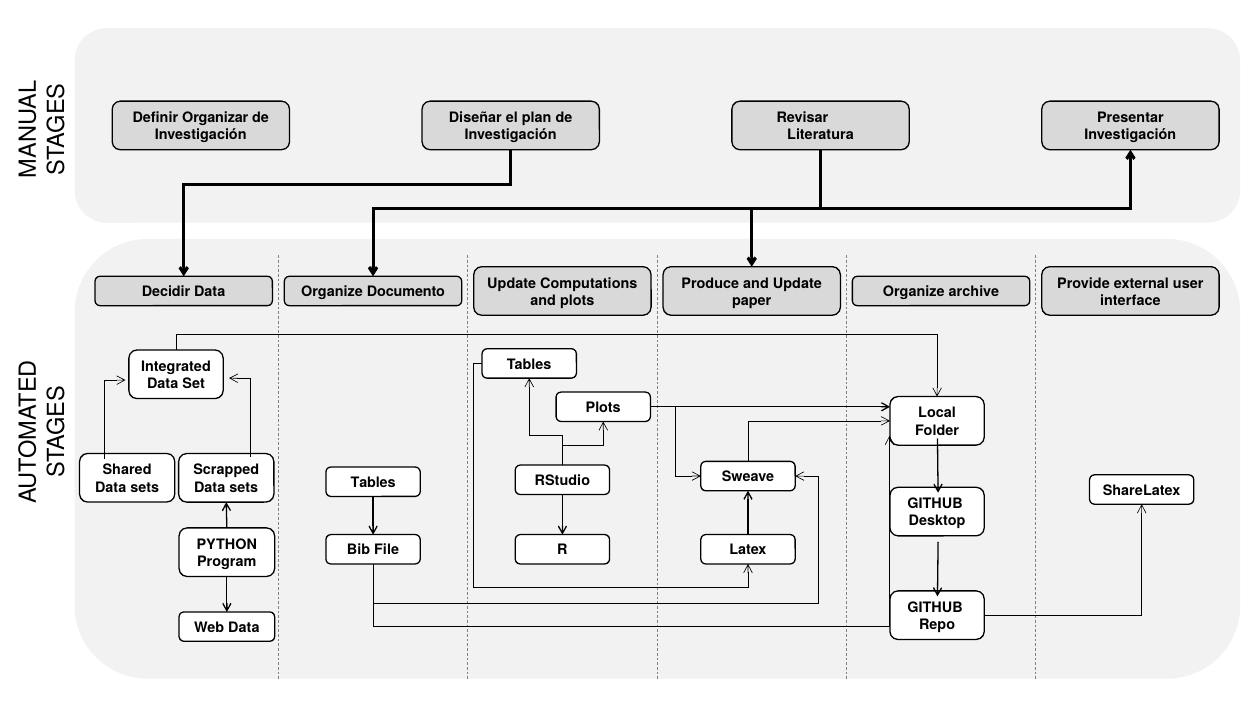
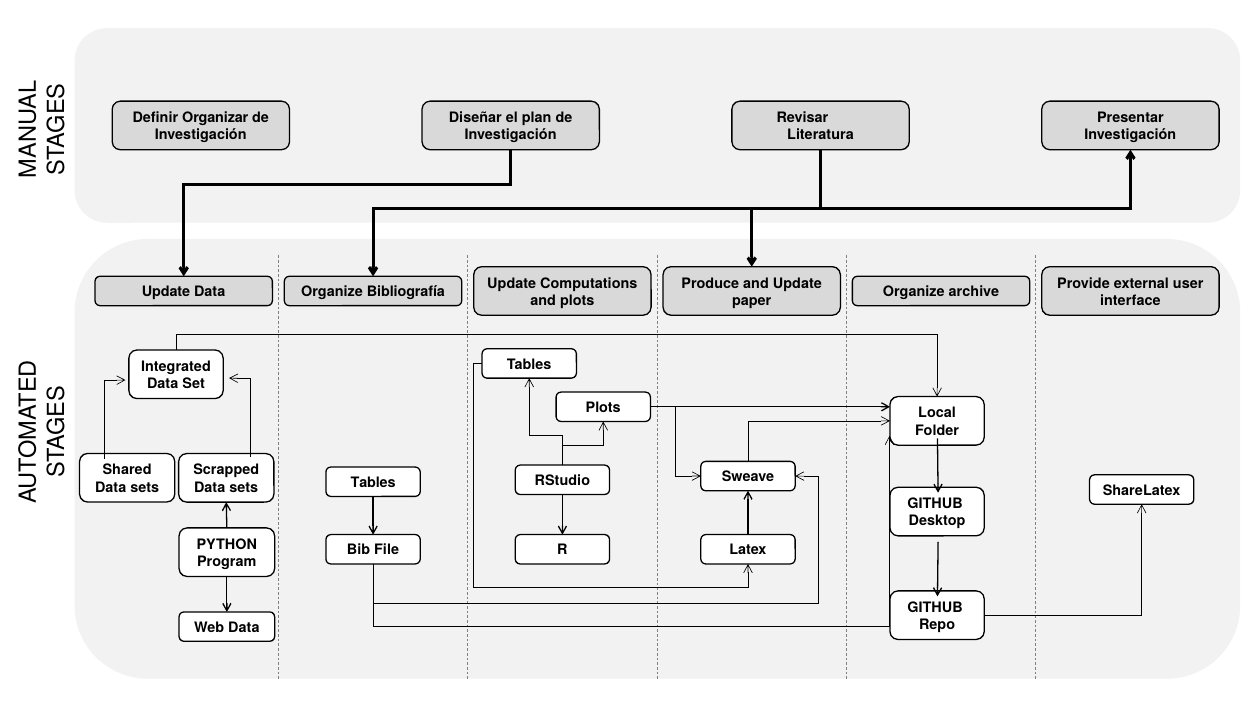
Decidir: Decidir -> Update (166, 292)
Documento: Documento -> Bibliografía (406, 292)
